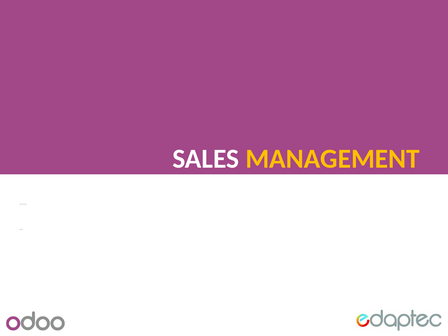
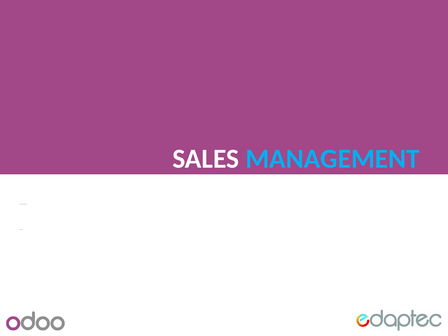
MANAGEMENT colour: yellow -> light blue (333, 159)
